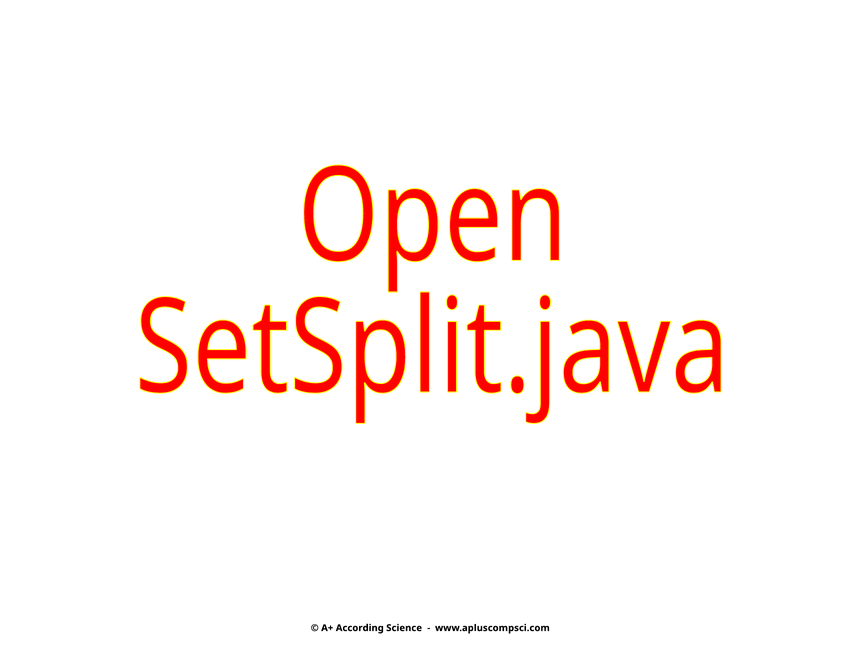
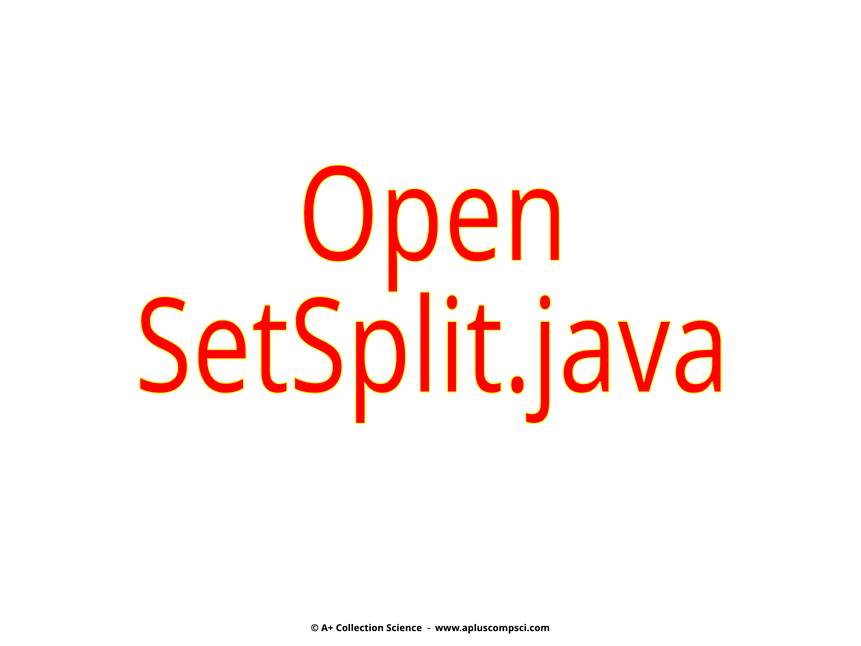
According: According -> Collection (360, 628)
